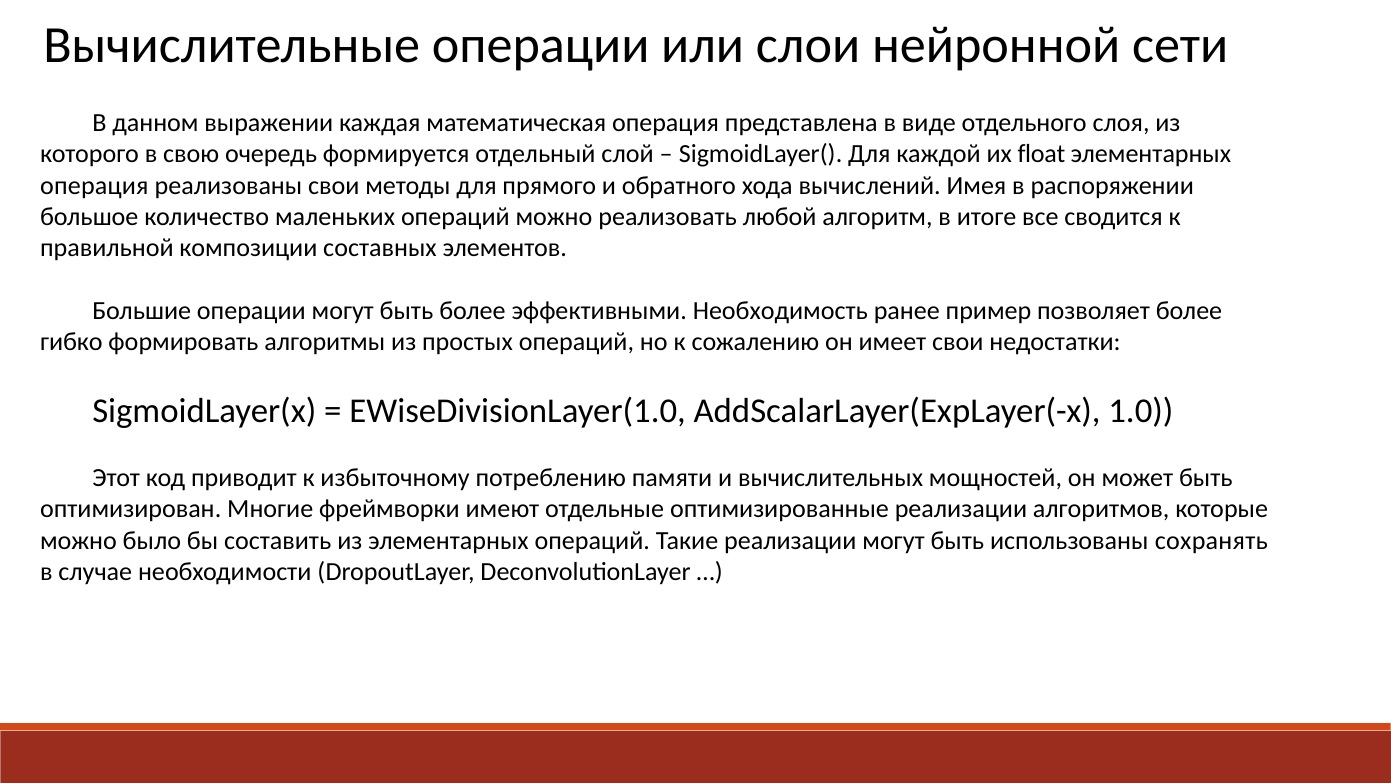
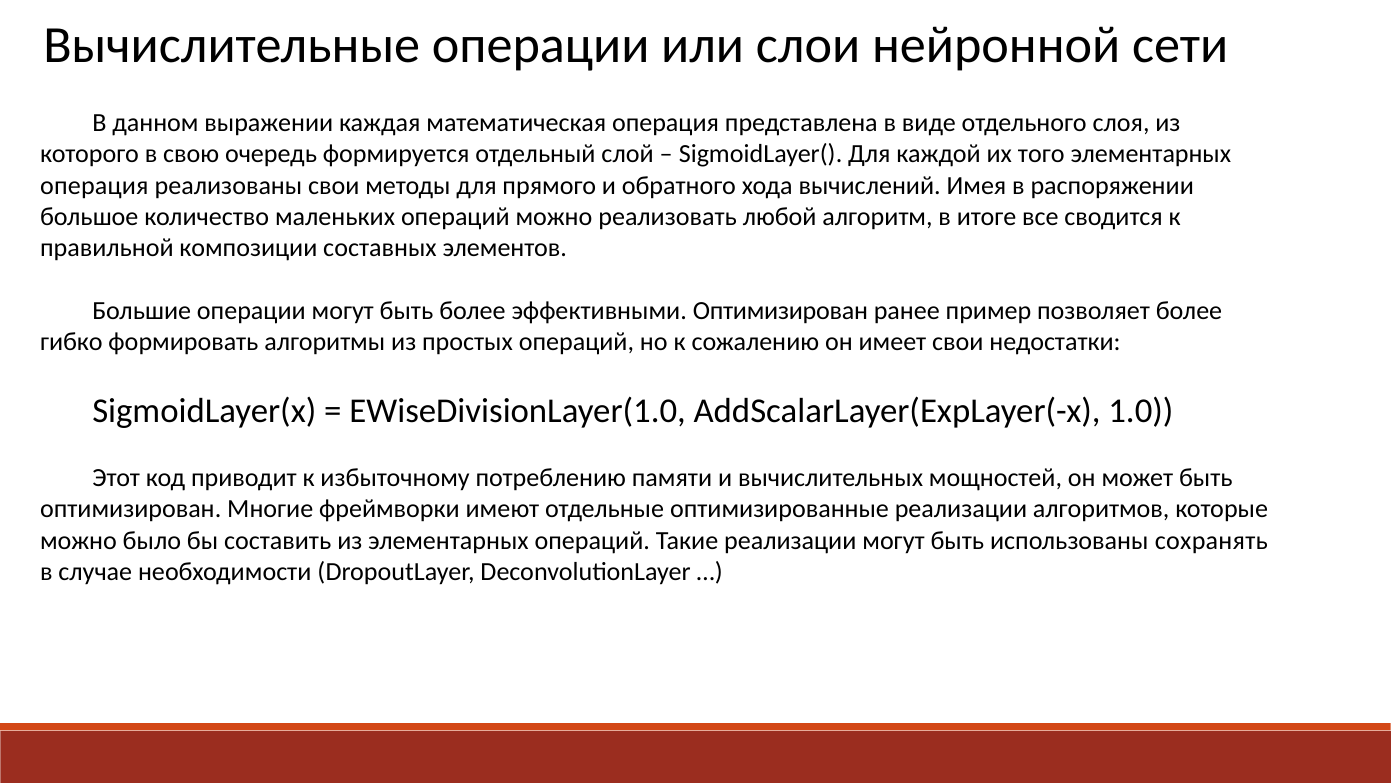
float: float -> того (1041, 154)
эффективными Необходимость: Необходимость -> Оптимизирован (780, 311)
